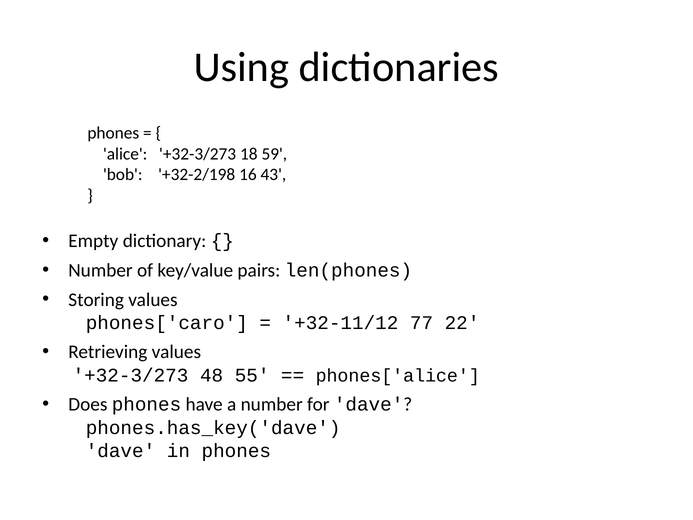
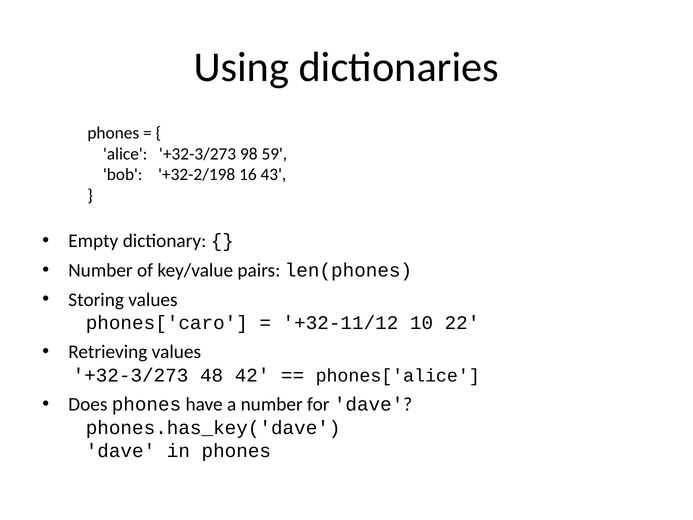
18: 18 -> 98 (249, 154)
77: 77 -> 10 (422, 323)
55: 55 -> 42 (252, 375)
